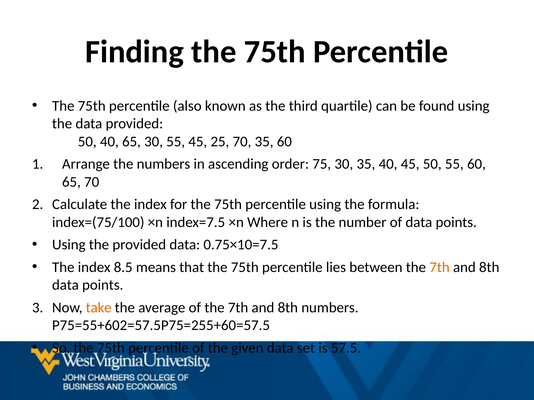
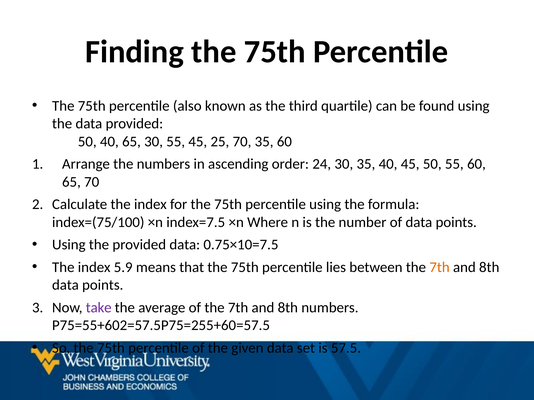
75: 75 -> 24 (322, 164)
8.5: 8.5 -> 5.9 (123, 268)
take colour: orange -> purple (99, 308)
